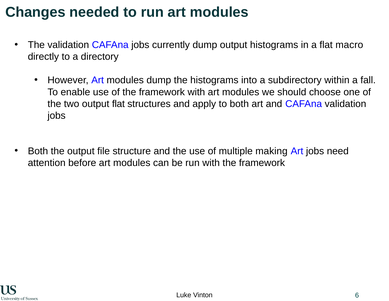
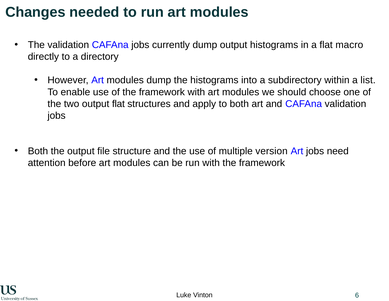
fall: fall -> list (368, 80)
making: making -> version (271, 151)
